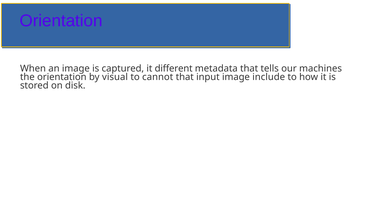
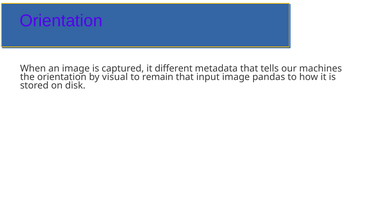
cannot: cannot -> remain (158, 77)
include: include -> pandas (269, 77)
